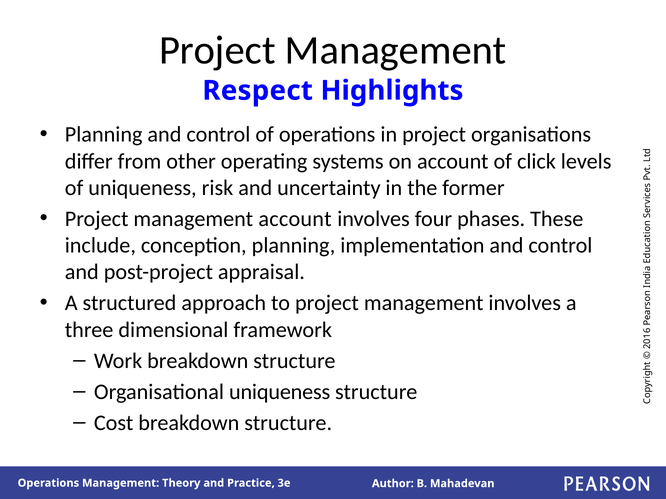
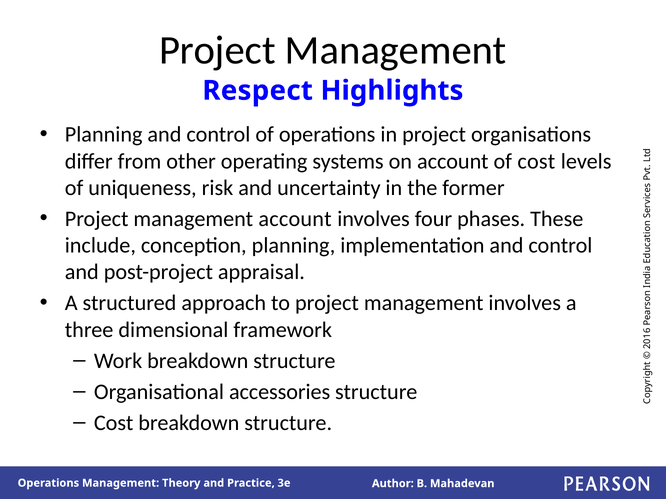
of click: click -> cost (536, 161)
Organisational uniqueness: uniqueness -> accessories (280, 392)
